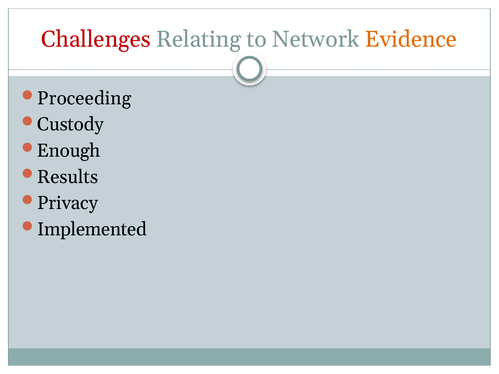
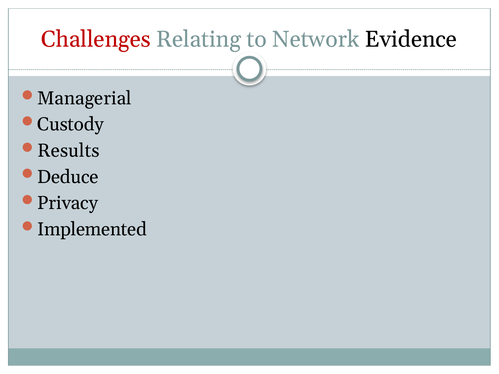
Evidence colour: orange -> black (411, 39)
Proceeding: Proceeding -> Managerial (84, 98)
Enough: Enough -> Results (68, 151)
Results: Results -> Deduce (68, 177)
